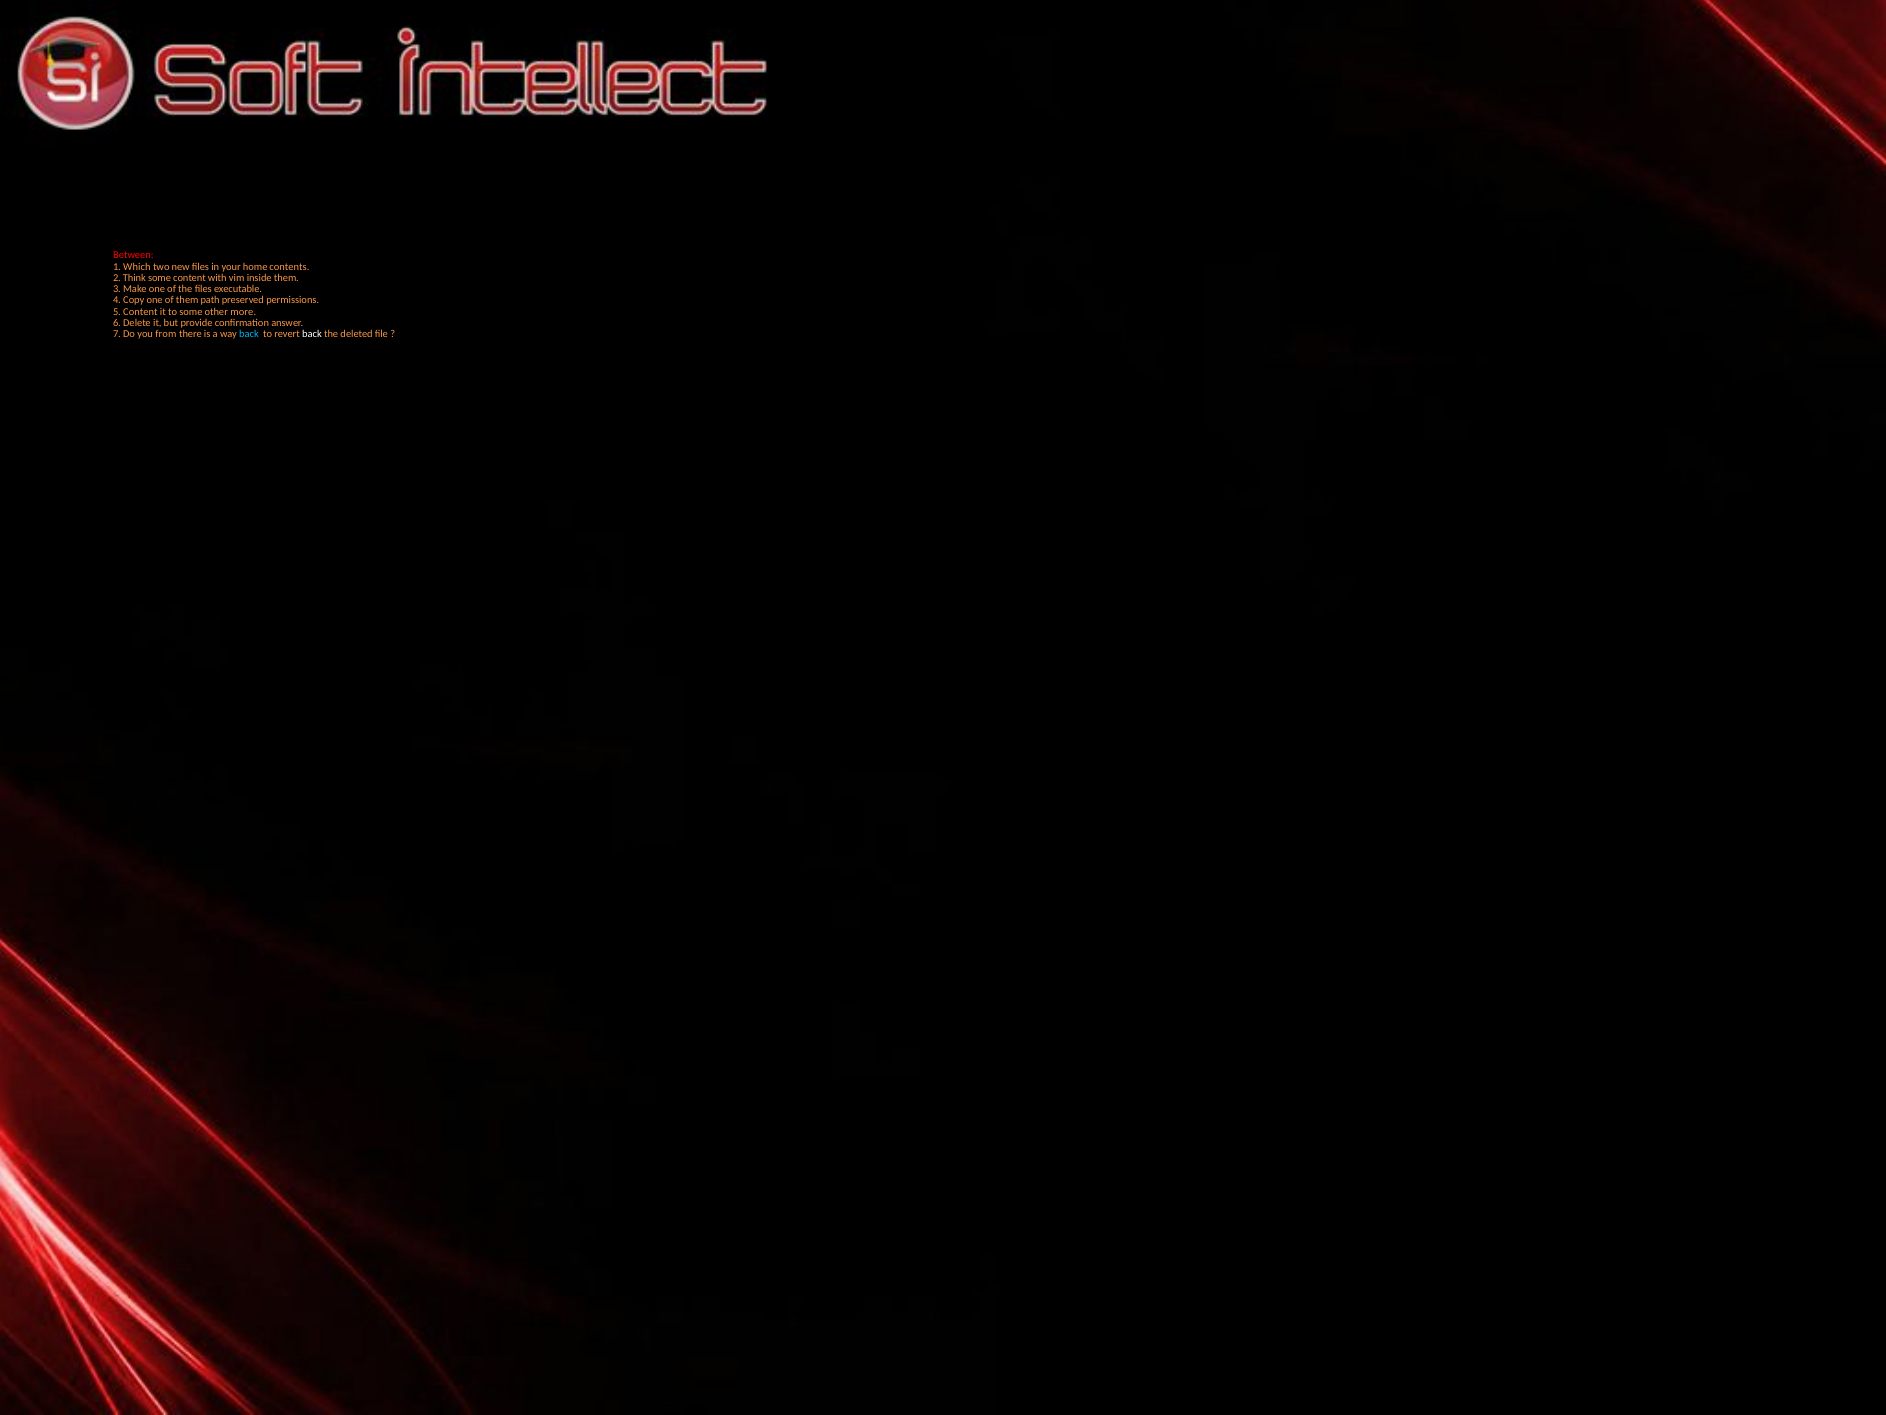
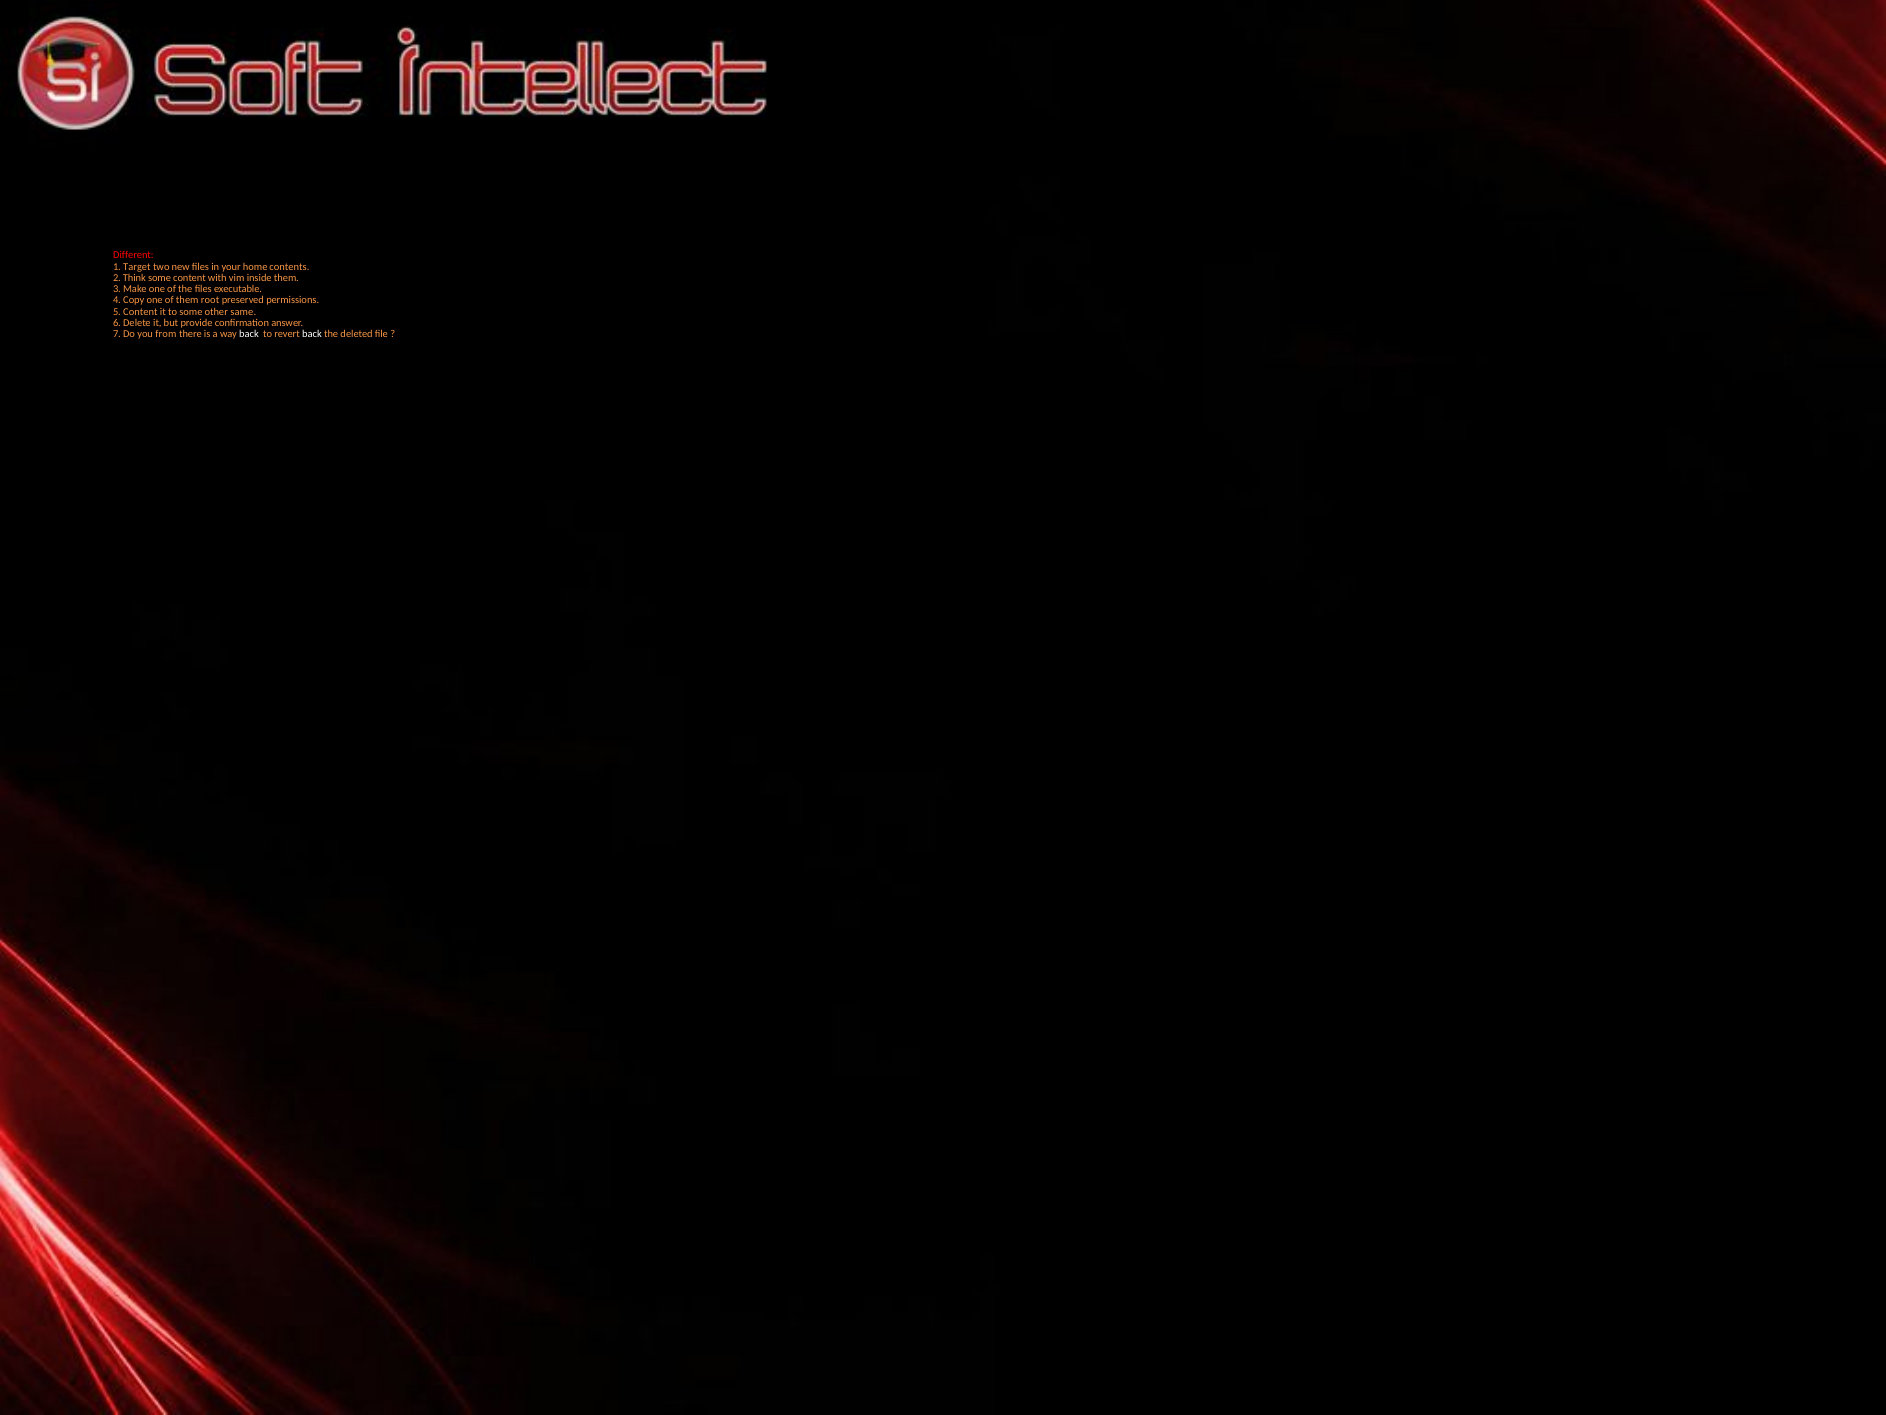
Between: Between -> Different (133, 255)
Which: Which -> Target (137, 267)
path: path -> root (210, 300)
more: more -> same (243, 312)
back colour: light blue -> white (249, 334)
